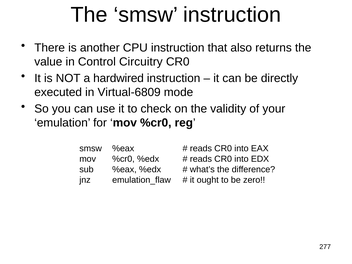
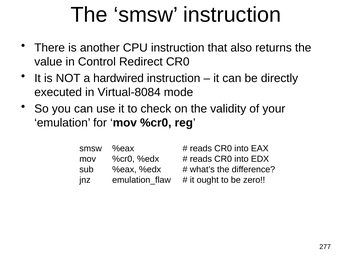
Circuitry: Circuitry -> Redirect (141, 62)
Virtual-6809: Virtual-6809 -> Virtual-8084 (129, 92)
